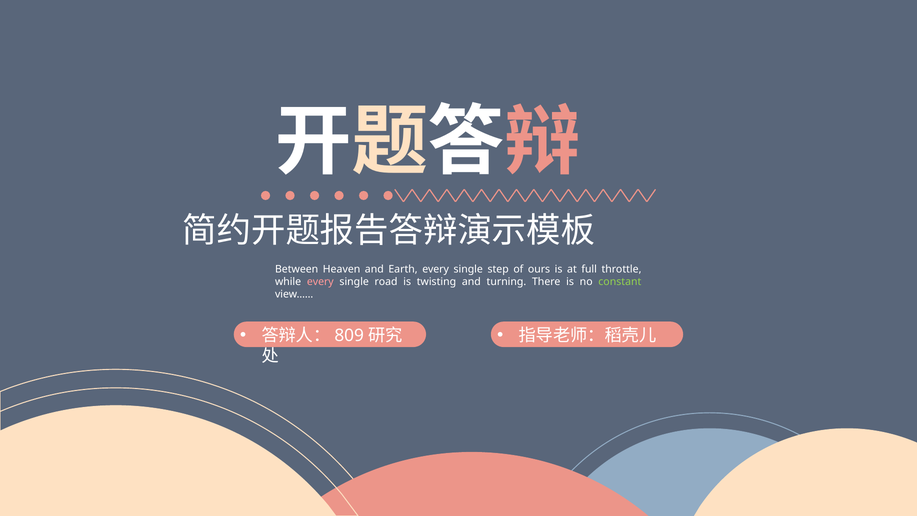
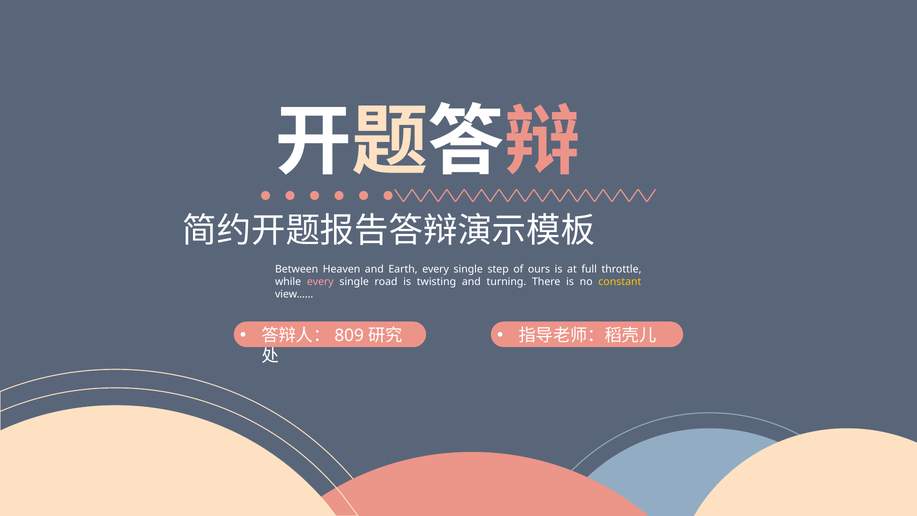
constant colour: light green -> yellow (620, 282)
